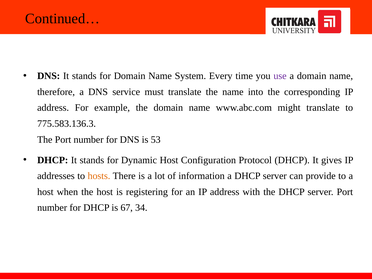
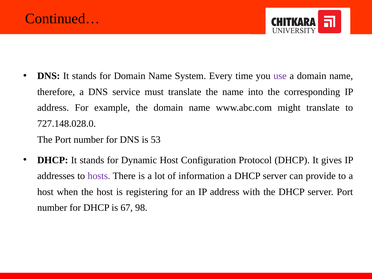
775.583.136.3: 775.583.136.3 -> 727.148.028.0 (67, 124)
hosts colour: orange -> purple (99, 176)
34: 34 -> 98 (141, 208)
